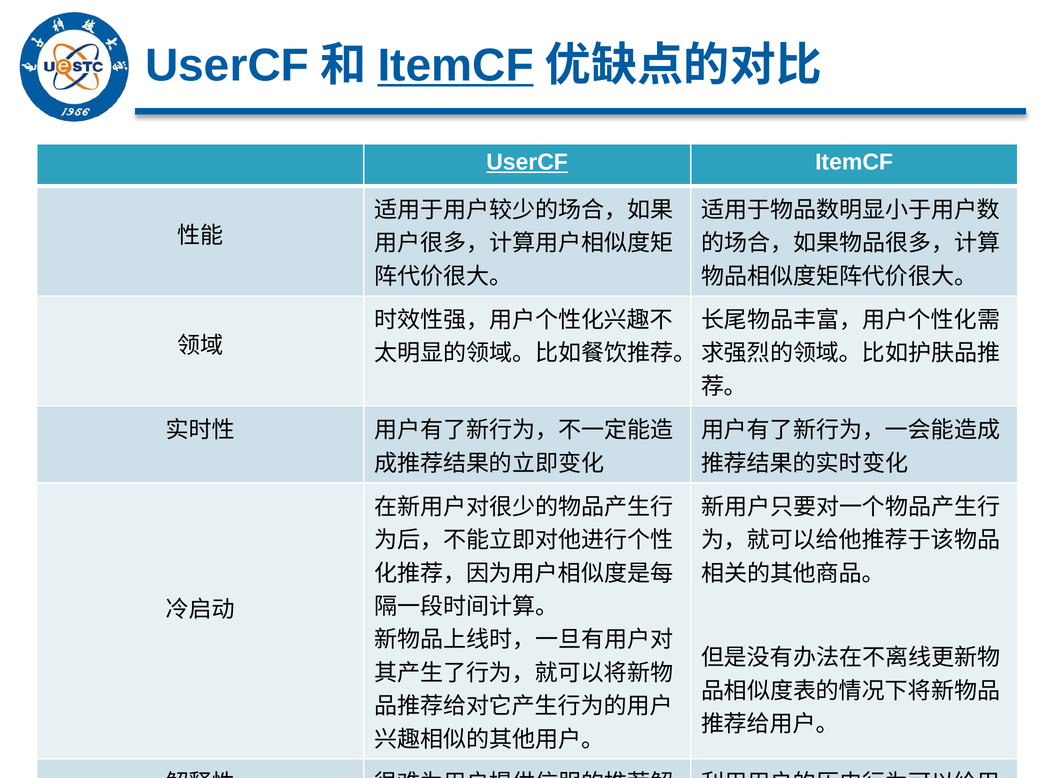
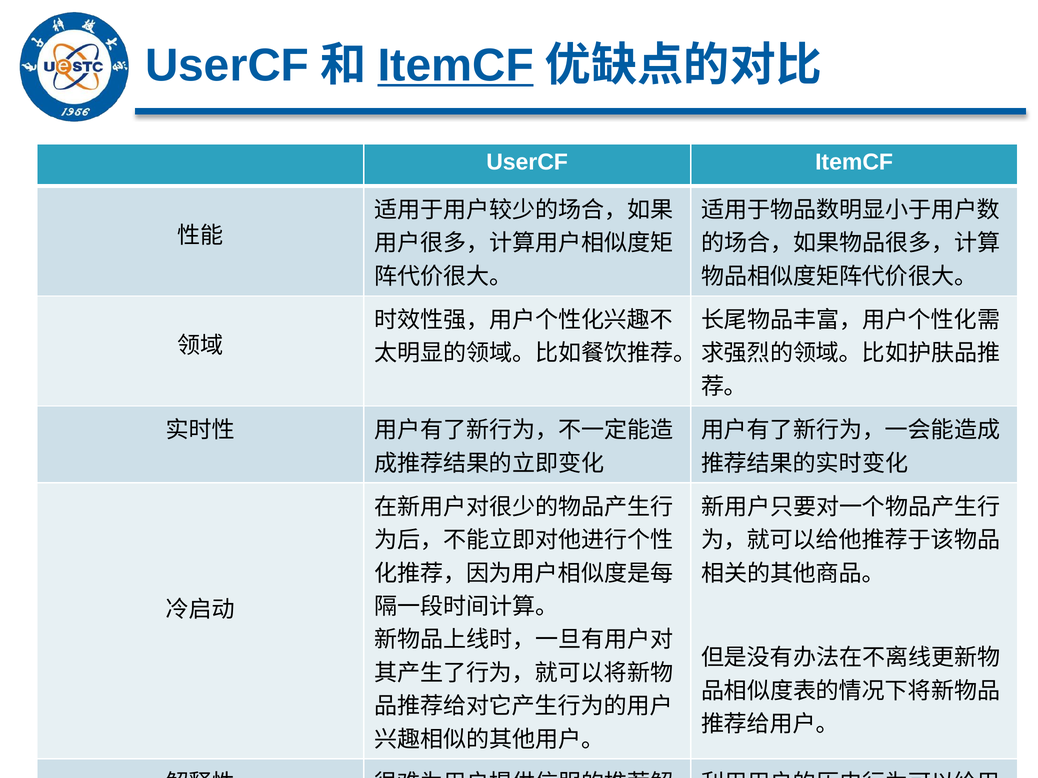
UserCF underline: present -> none (527, 162)
